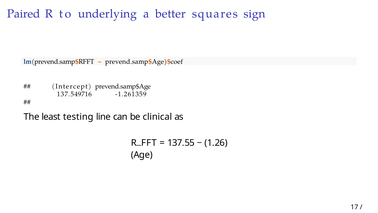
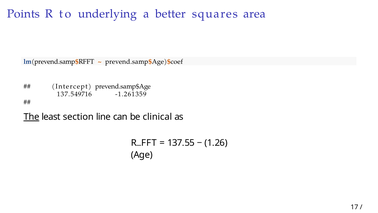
Paired: Paired -> Points (24, 14)
sign: sign -> area (255, 14)
The underline: none -> present (31, 117)
testing: testing -> section (78, 117)
